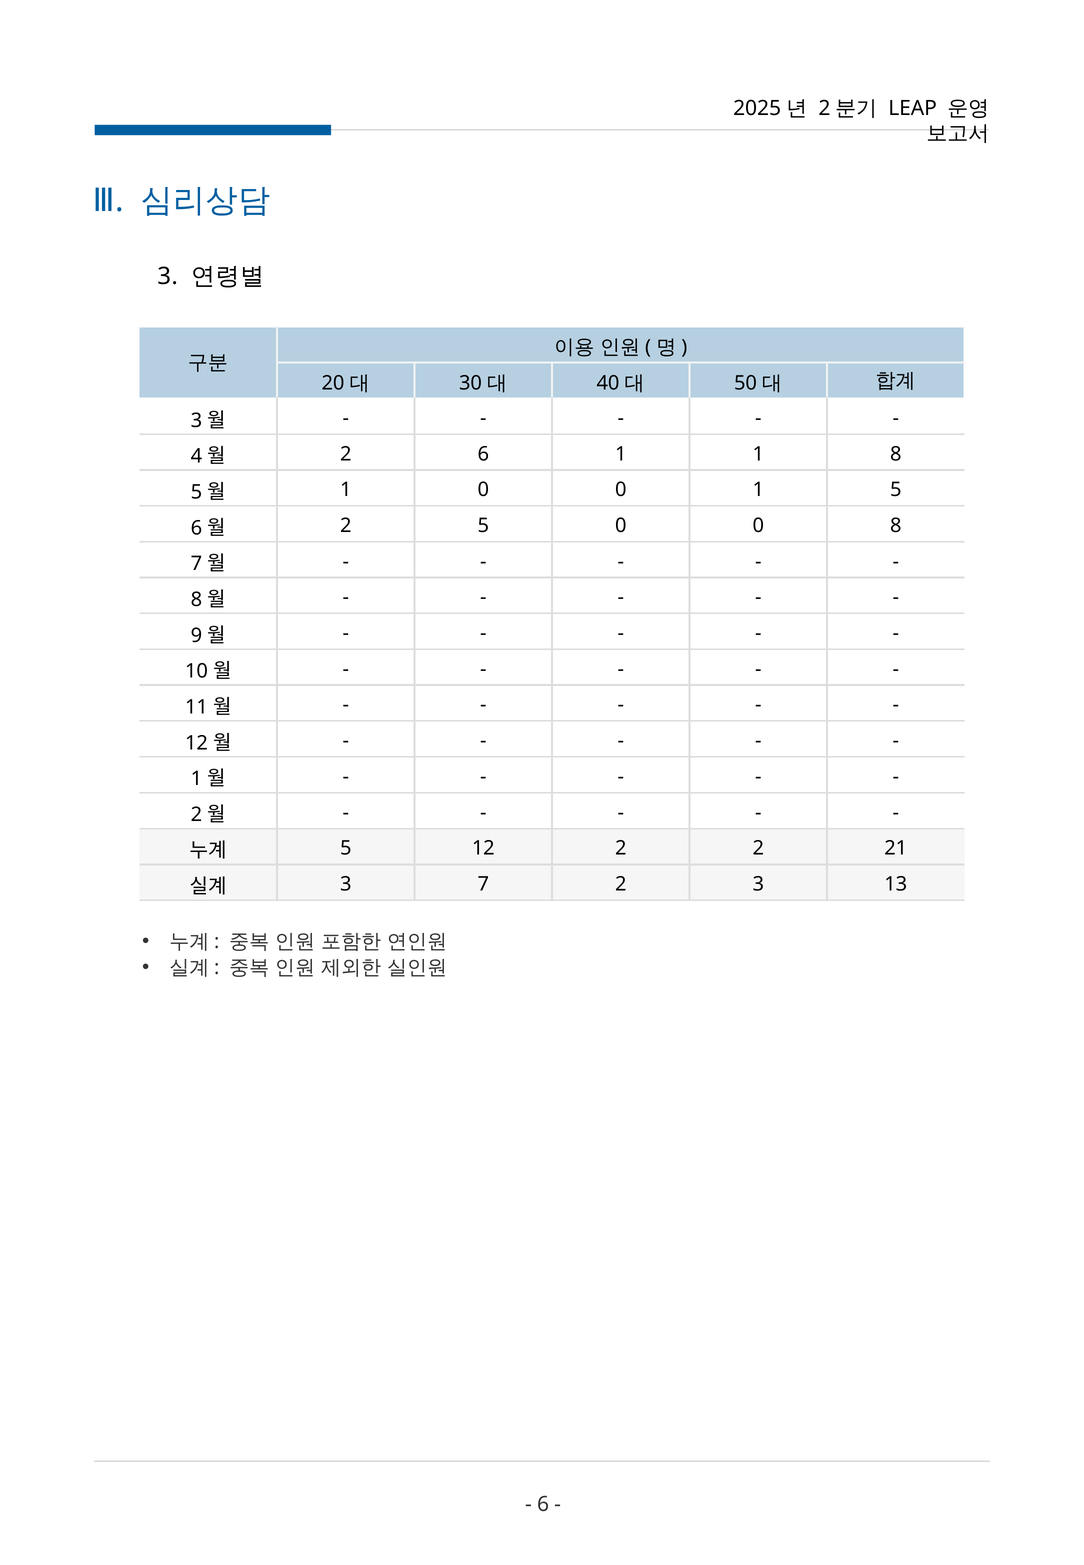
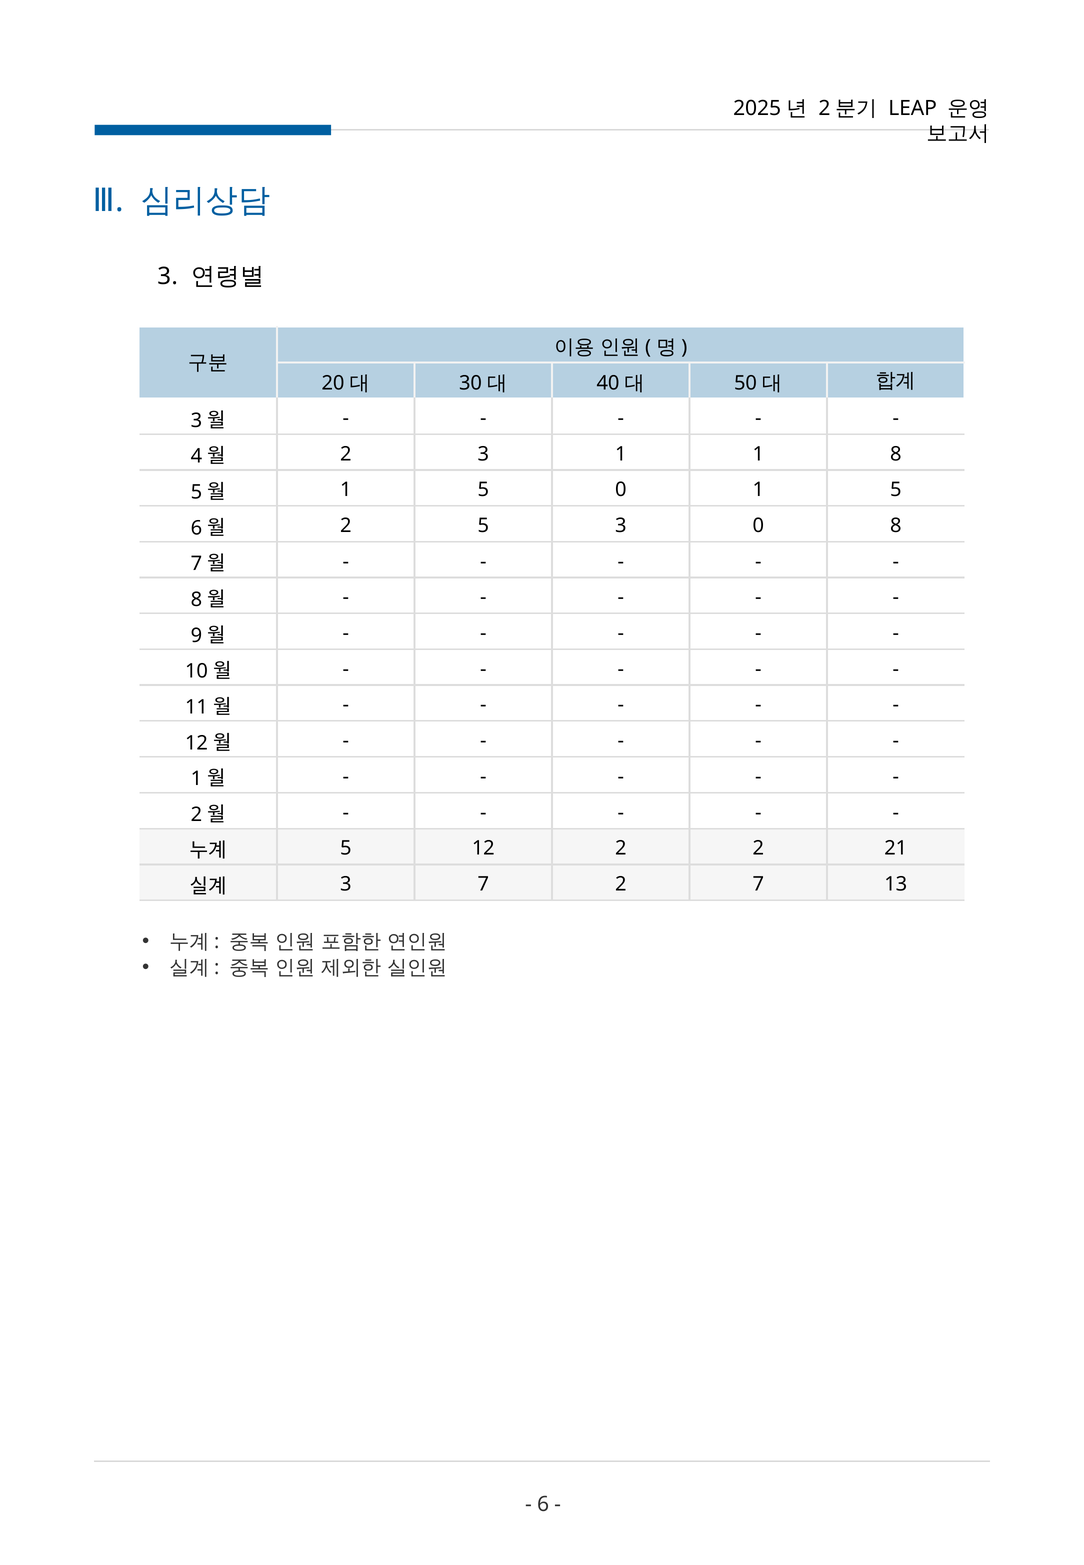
2 6: 6 -> 3 (483, 454)
0: 0 -> 5 (483, 490)
5 0: 0 -> 3 (621, 526)
2 3: 3 -> 7 (758, 885)
